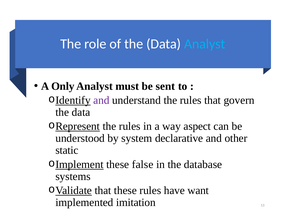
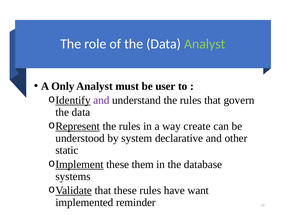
Analyst colour: light blue -> light green (205, 44)
sent: sent -> user (165, 86)
aspect: aspect -> create (197, 126)
false: false -> them (143, 164)
imitation: imitation -> reminder (136, 202)
